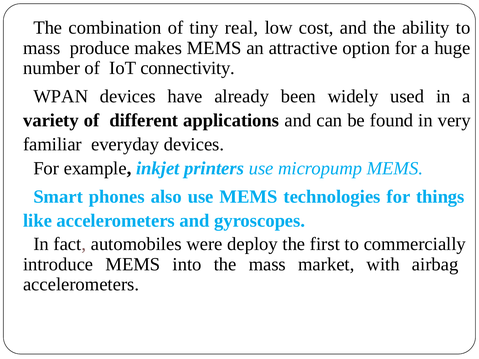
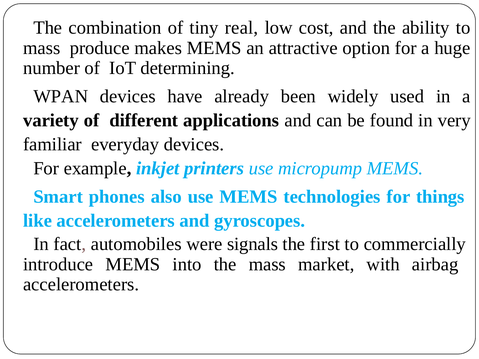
connectivity: connectivity -> determining (188, 68)
deploy: deploy -> signals (253, 244)
